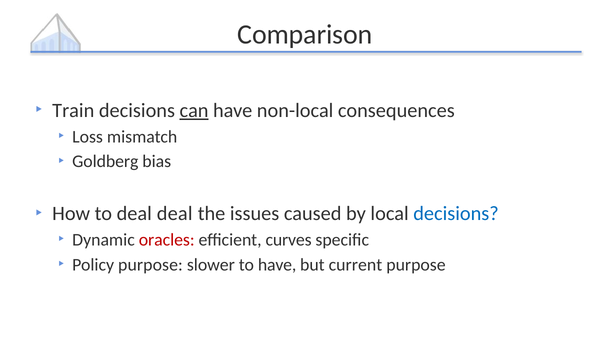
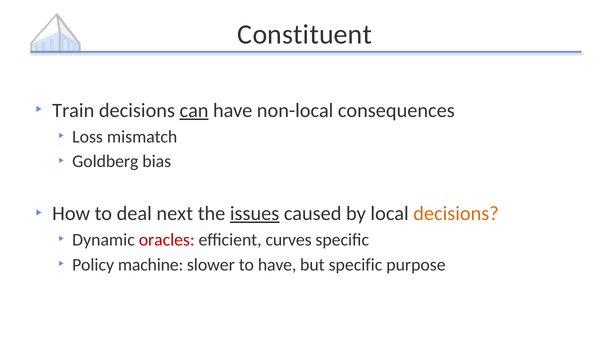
Comparison: Comparison -> Constituent (305, 35)
deal deal: deal -> next (175, 214)
issues underline: none -> present (255, 214)
decisions colour: blue -> orange (456, 214)
Policy purpose: purpose -> machine (151, 265)
but current: current -> specific (355, 265)
